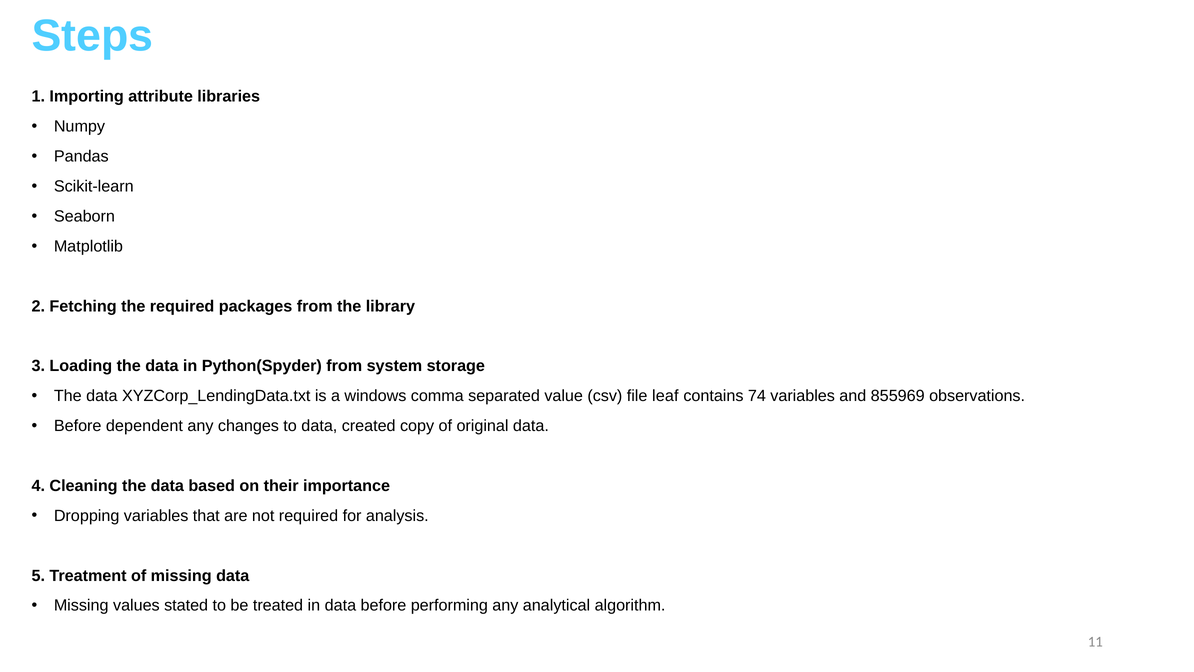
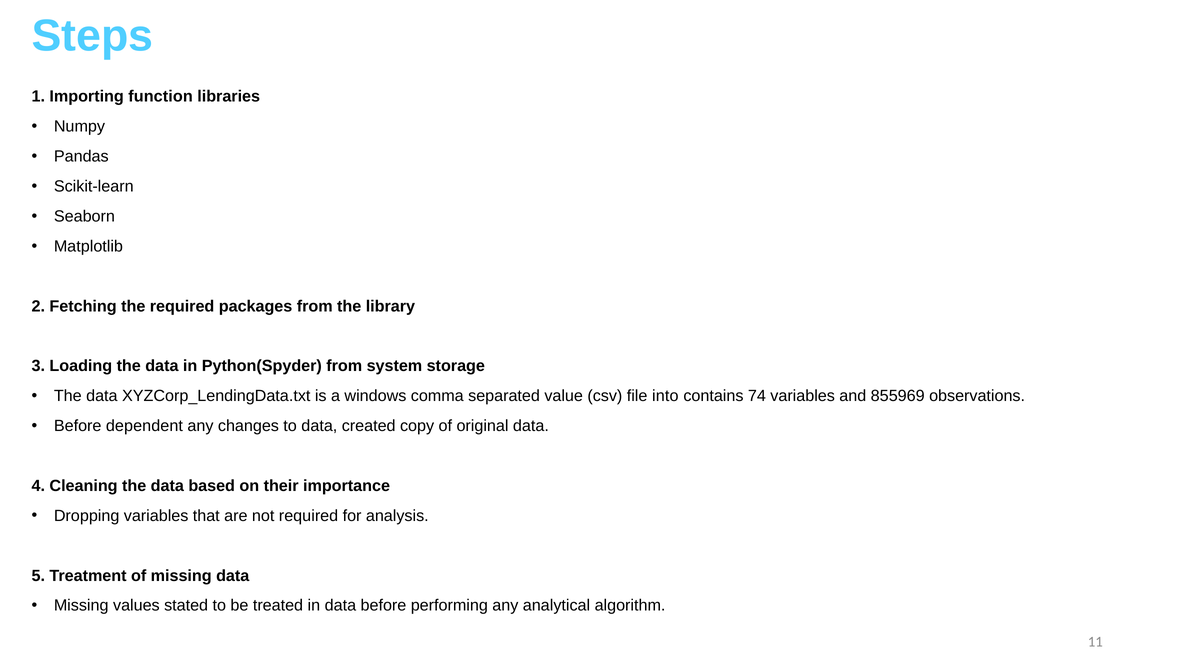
attribute: attribute -> function (161, 97)
leaf: leaf -> into (665, 396)
